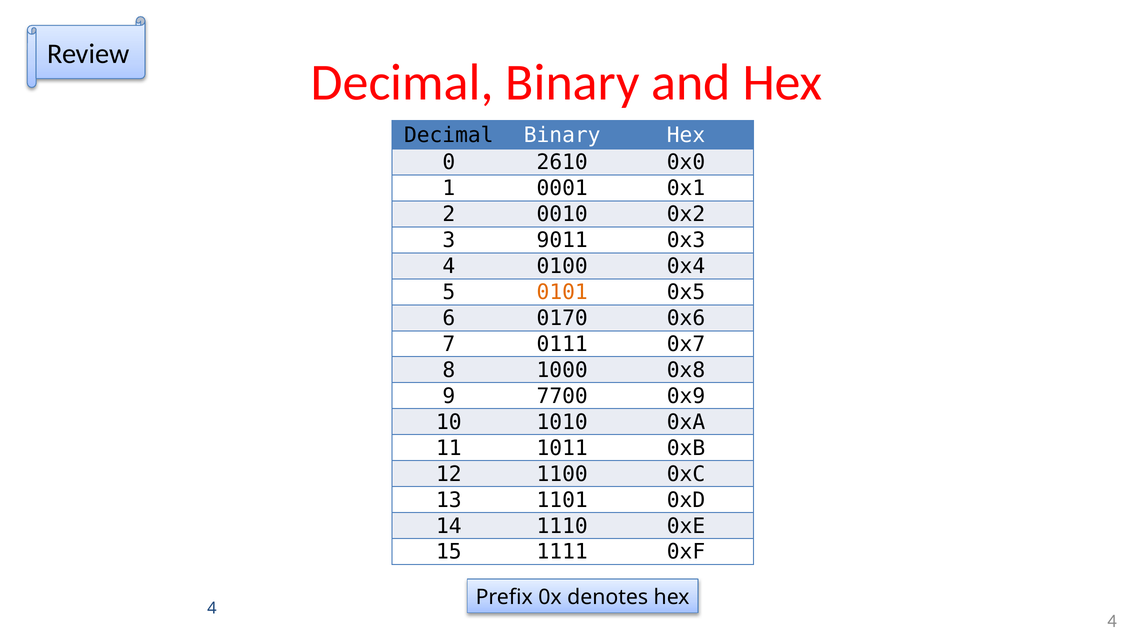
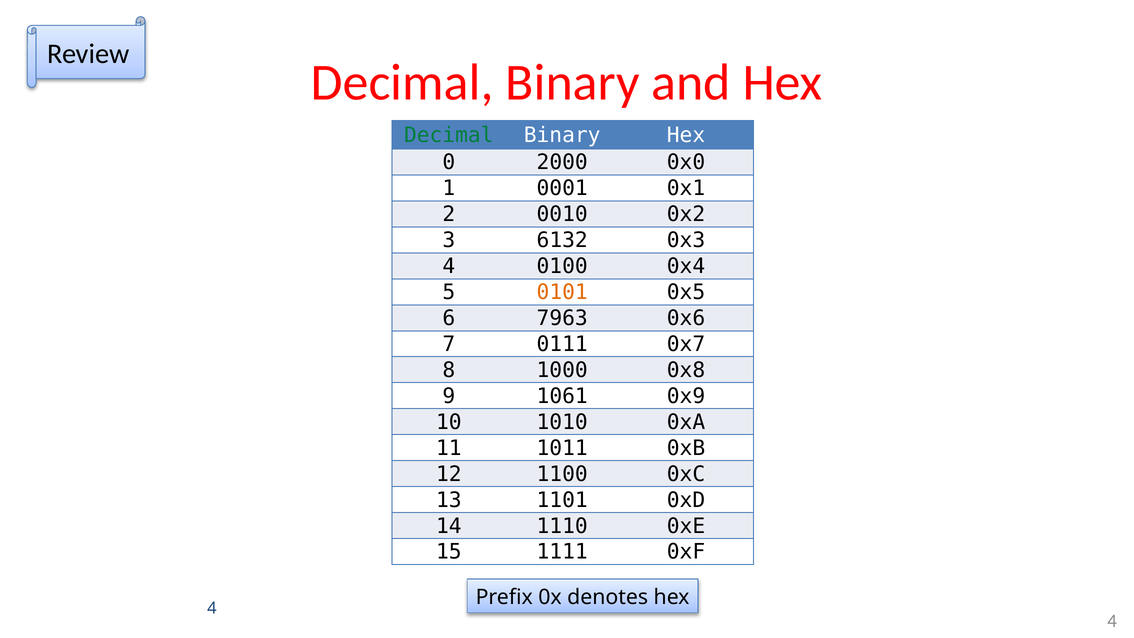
Decimal colour: black -> green (449, 135)
2610: 2610 -> 2000 (562, 162)
9011: 9011 -> 6132 (562, 240)
0170: 0170 -> 7963 (562, 318)
7700: 7700 -> 1061 (562, 396)
